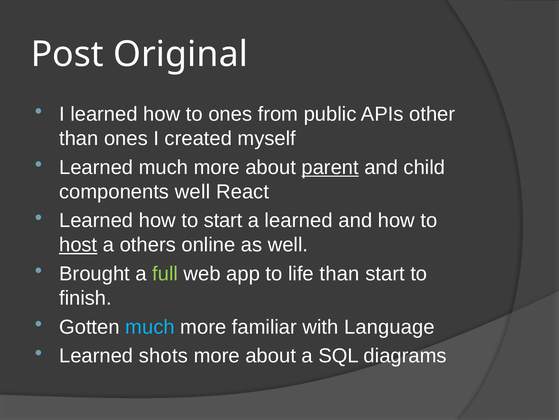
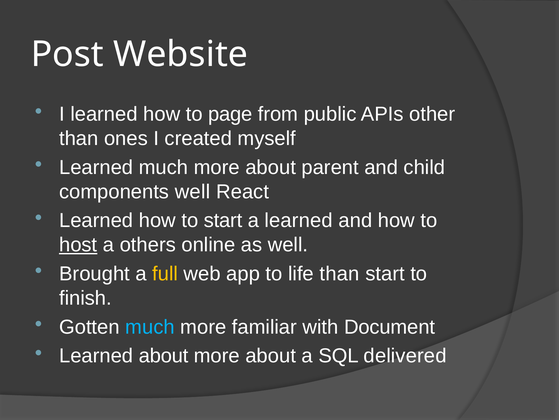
Original: Original -> Website (181, 54)
to ones: ones -> page (230, 114)
parent underline: present -> none (330, 167)
full colour: light green -> yellow (165, 273)
Language: Language -> Document (390, 326)
Learned shots: shots -> about (164, 355)
diagrams: diagrams -> delivered (405, 355)
